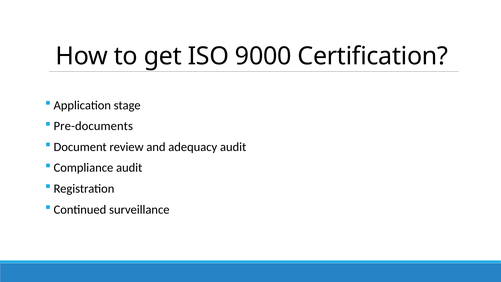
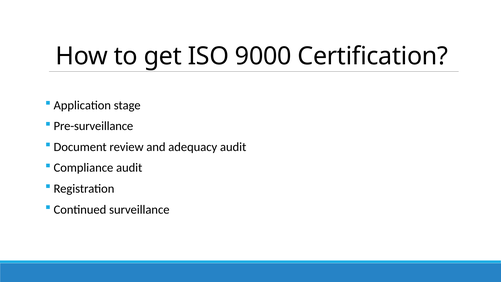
Pre-documents: Pre-documents -> Pre-surveillance (93, 126)
